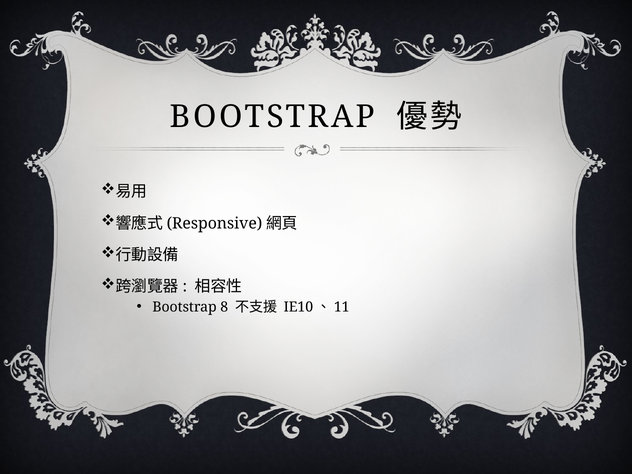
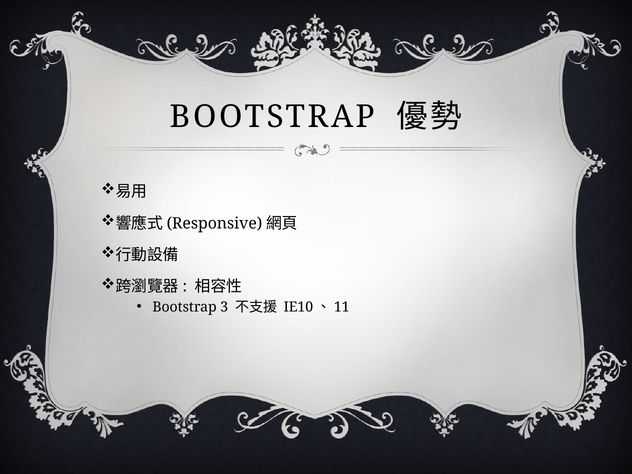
8: 8 -> 3 (224, 307)
